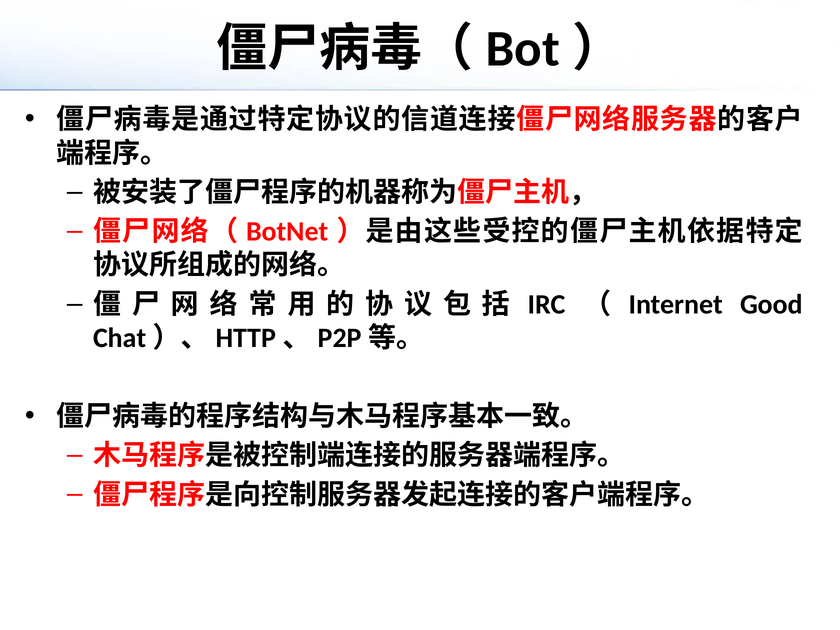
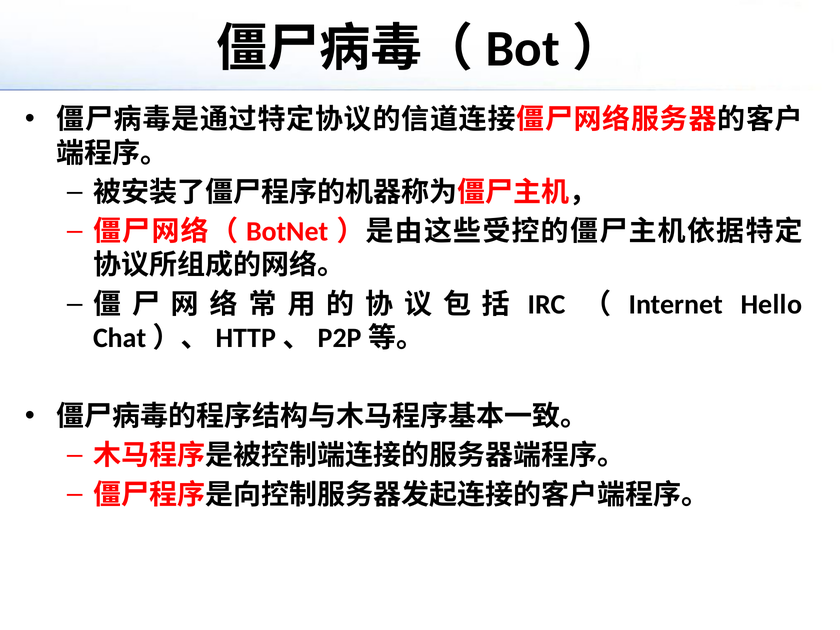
Good: Good -> Hello (771, 304)
